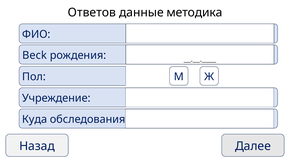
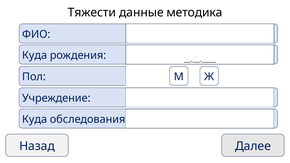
Ответов: Ответов -> Тяжести (92, 13)
Beck: Beck -> Куда (35, 55)
